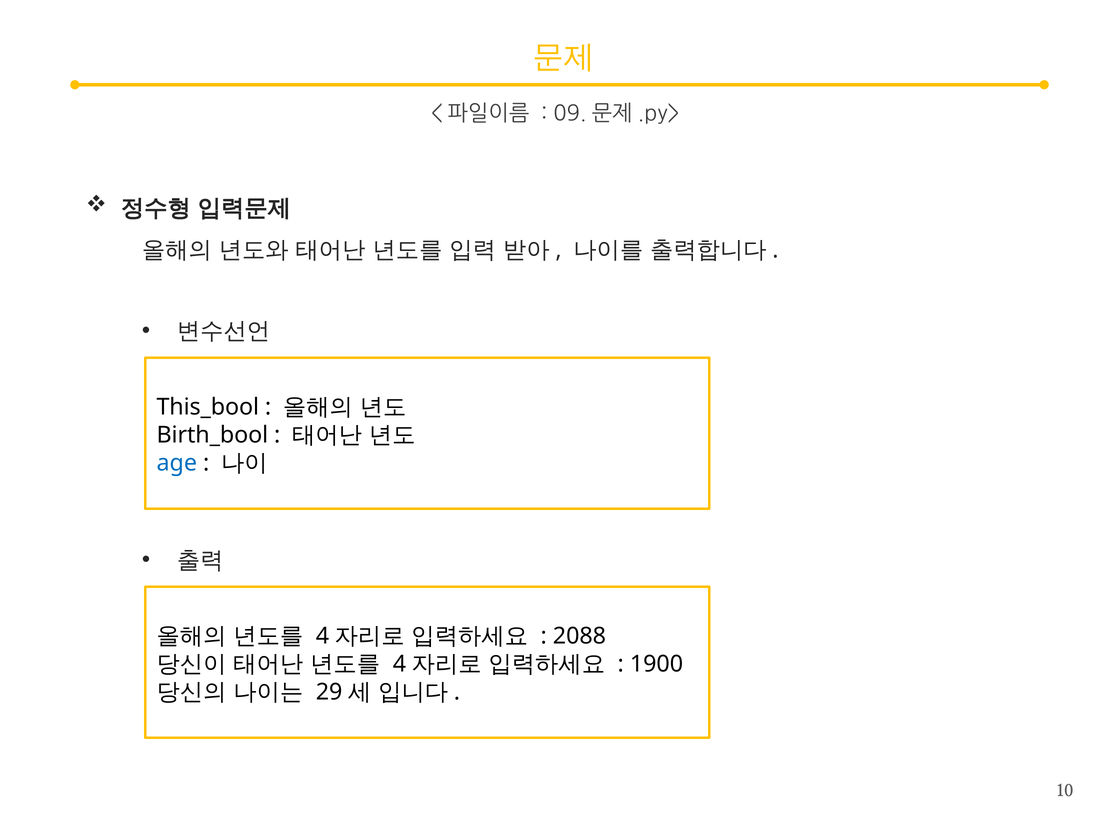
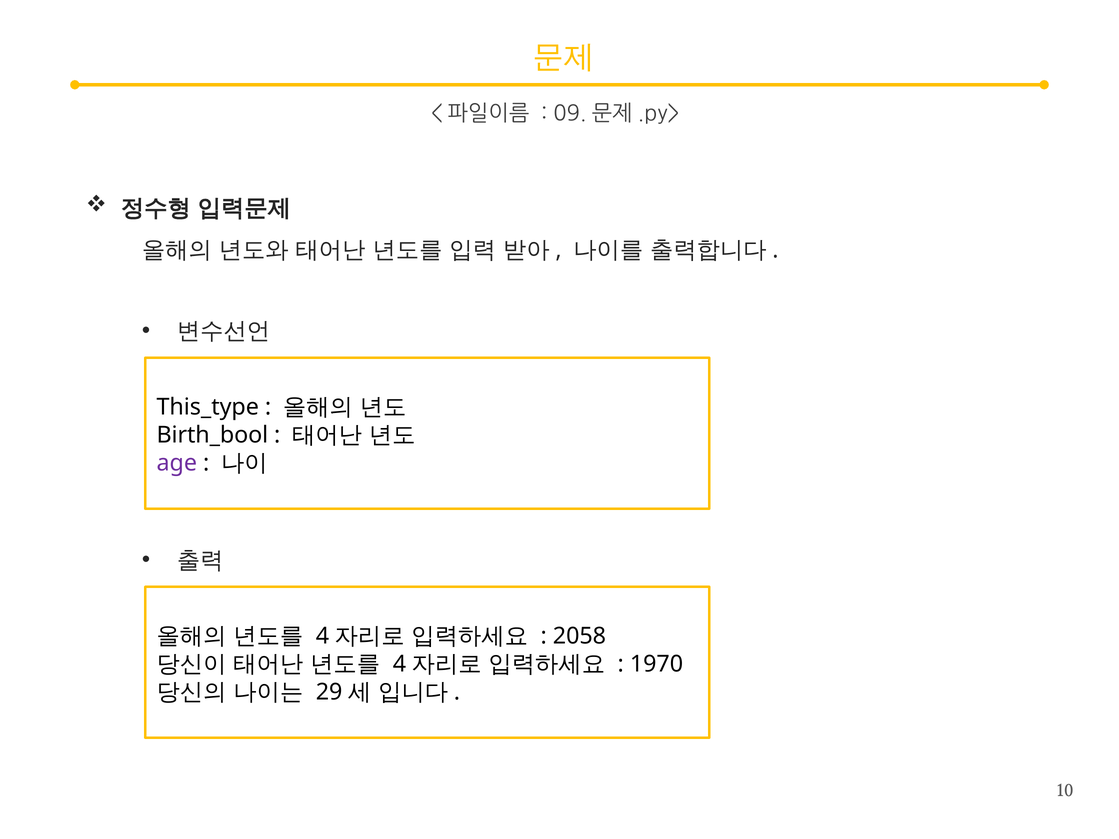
This_bool: This_bool -> This_type (208, 407)
age colour: blue -> purple (177, 463)
2088: 2088 -> 2058 (579, 636)
1900: 1900 -> 1970 (657, 664)
